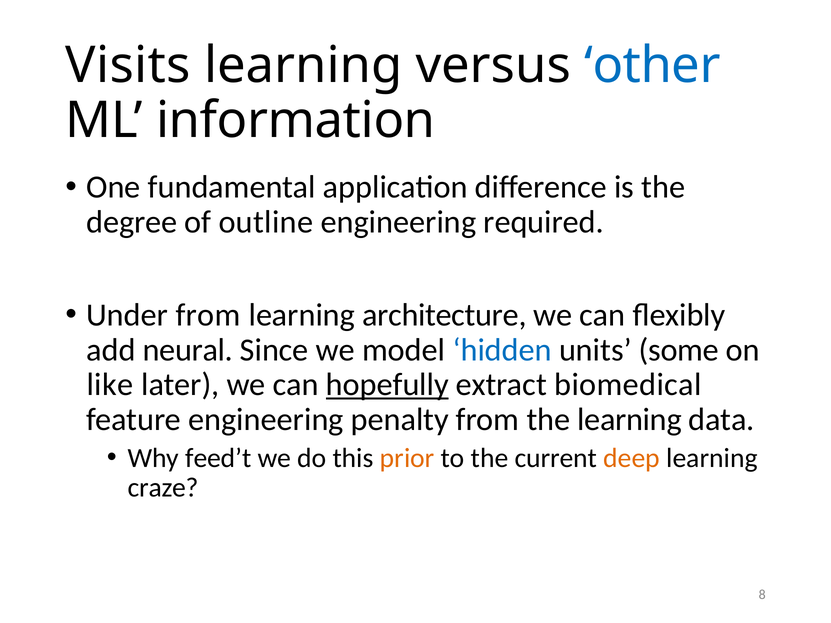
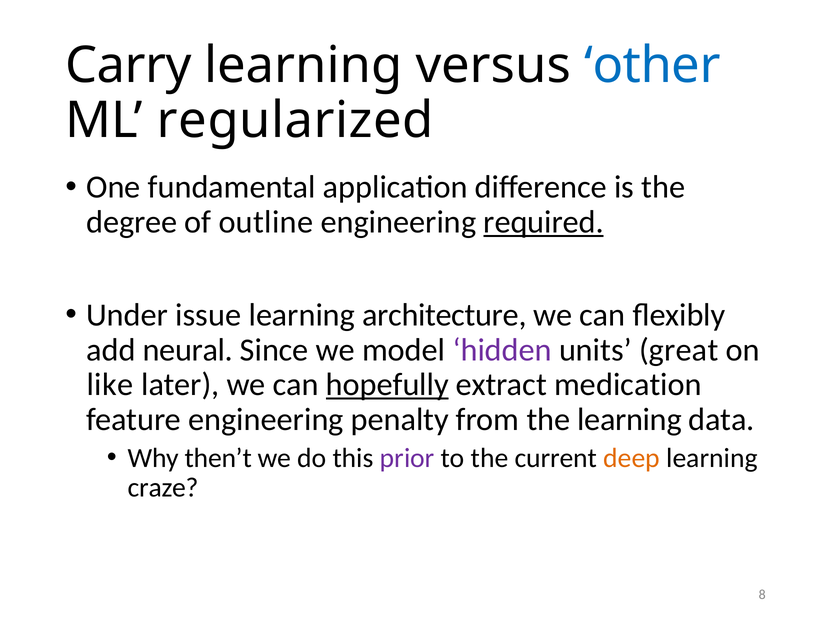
Visits: Visits -> Carry (128, 66)
information: information -> regularized (295, 120)
required underline: none -> present (544, 222)
Under from: from -> issue (208, 315)
hidden colour: blue -> purple (502, 350)
some: some -> great (679, 350)
biomedical: biomedical -> medication (628, 385)
feed’t: feed’t -> then’t (218, 458)
prior colour: orange -> purple (407, 458)
